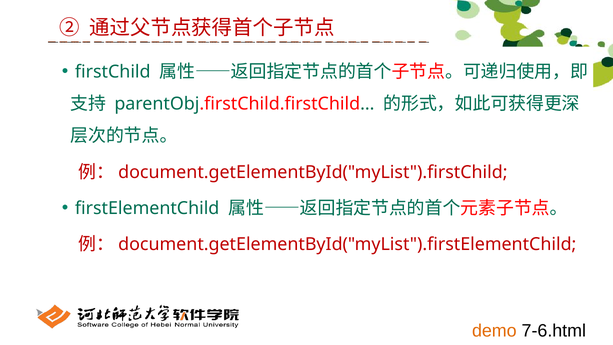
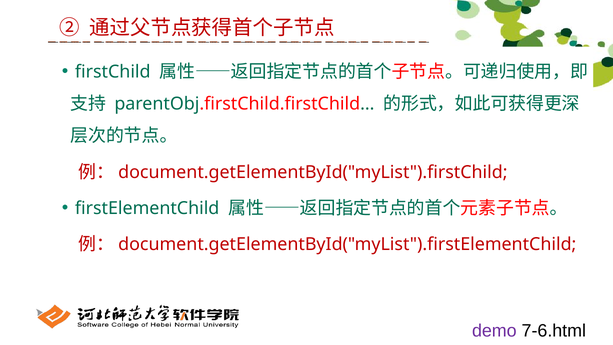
demo colour: orange -> purple (494, 331)
